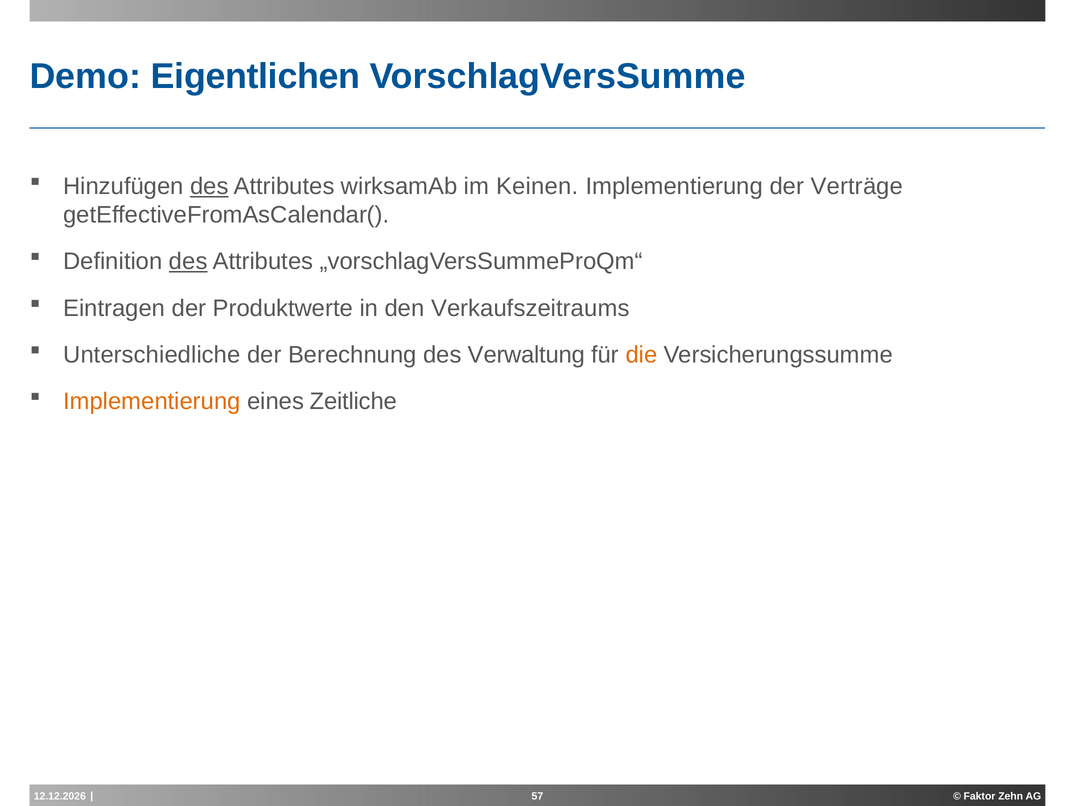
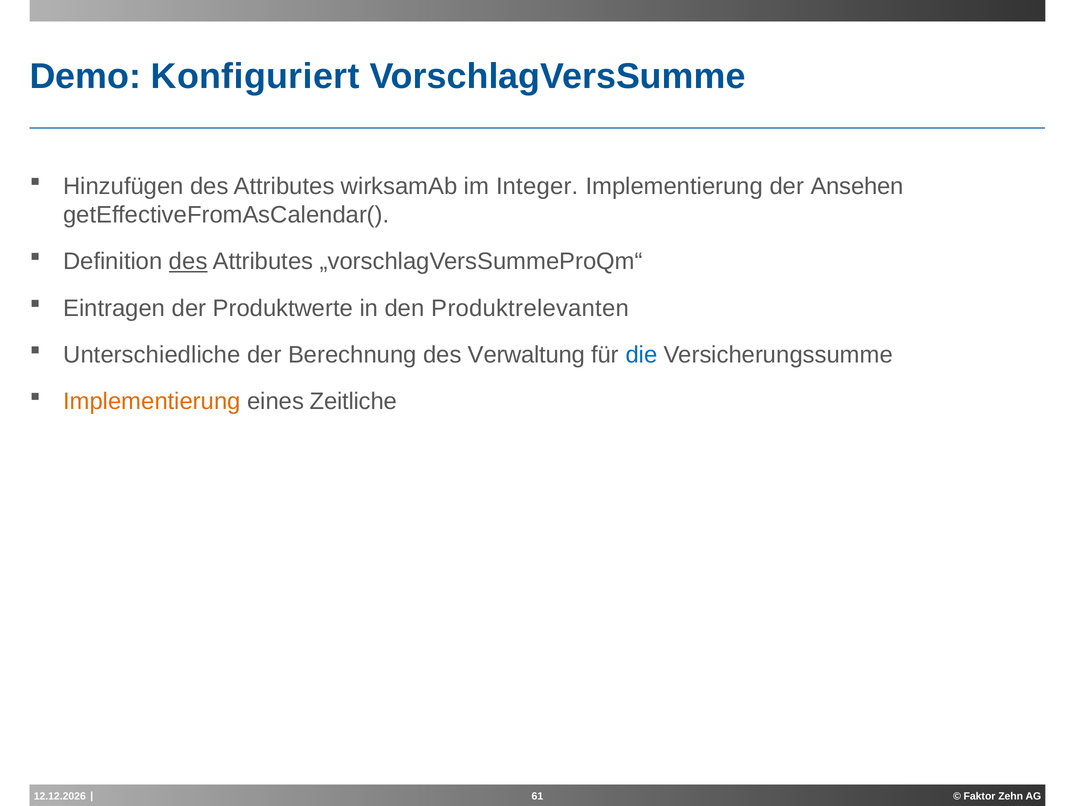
Eigentlichen: Eigentlichen -> Konfiguriert (255, 77)
des underline: present -> none (209, 186)
Keinen: Keinen -> Integer (537, 186)
Verträge: Verträge -> Ansehen (857, 186)
Verkaufszeitraums: Verkaufszeitraums -> Produktrelevanten (530, 308)
die colour: orange -> blue (641, 355)
57: 57 -> 61 (537, 796)
